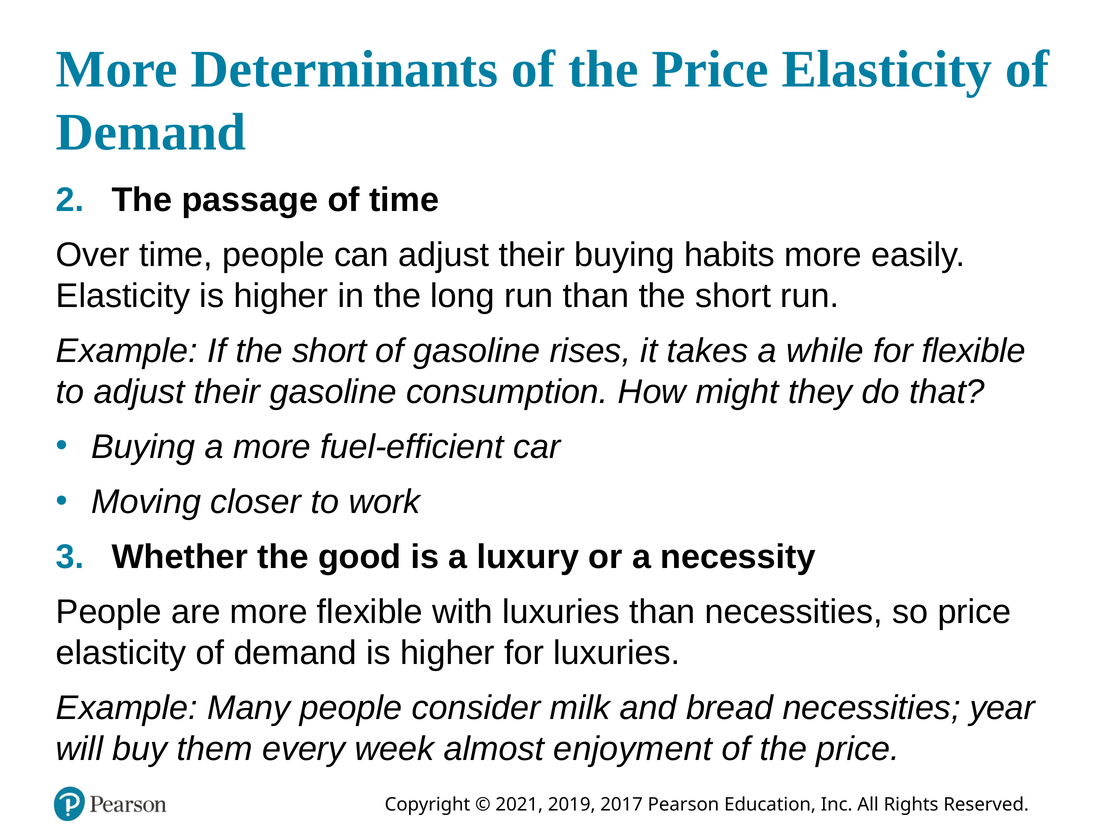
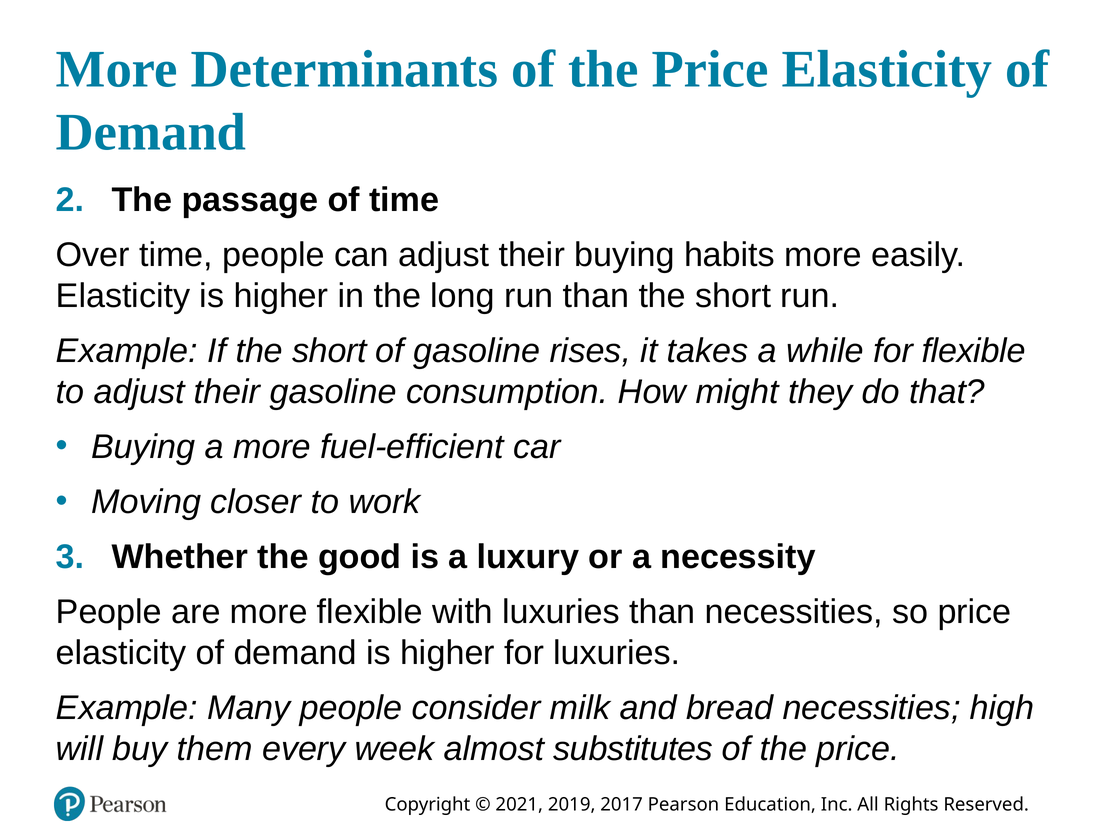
year: year -> high (1002, 708)
enjoyment: enjoyment -> substitutes (633, 749)
